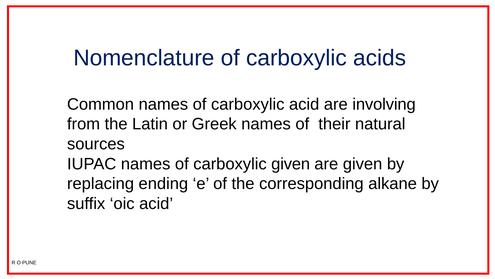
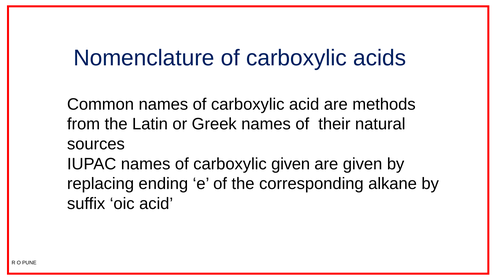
involving: involving -> methods (384, 104)
